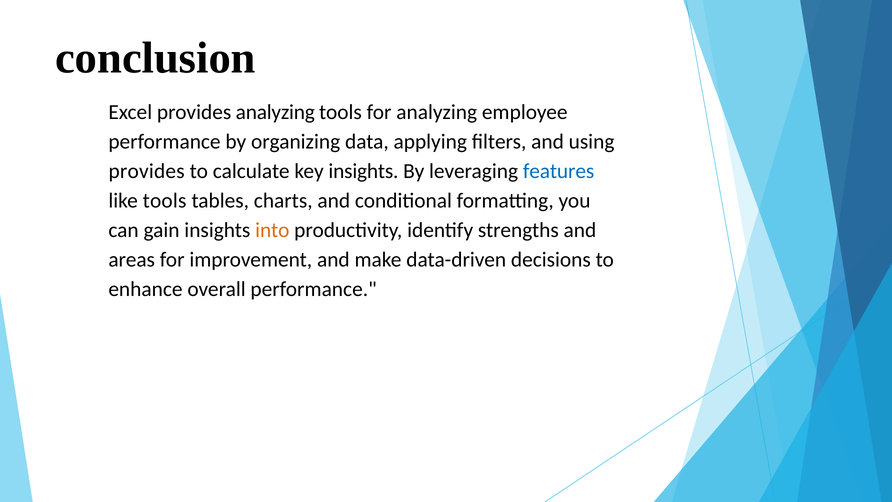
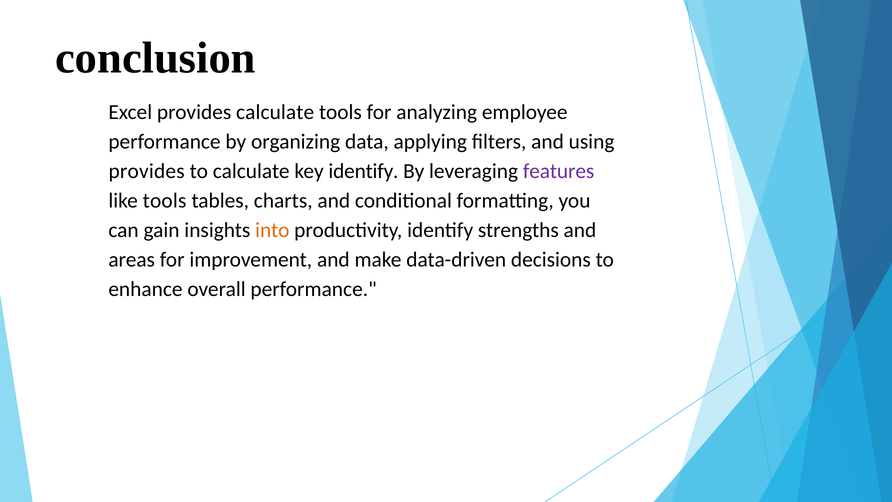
provides analyzing: analyzing -> calculate (275, 112)
key insights: insights -> identify (363, 171)
features colour: blue -> purple (559, 171)
